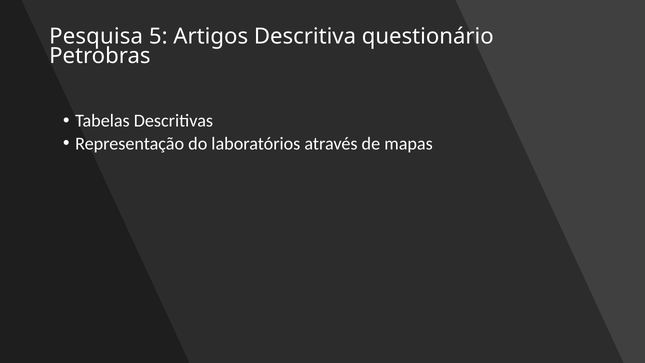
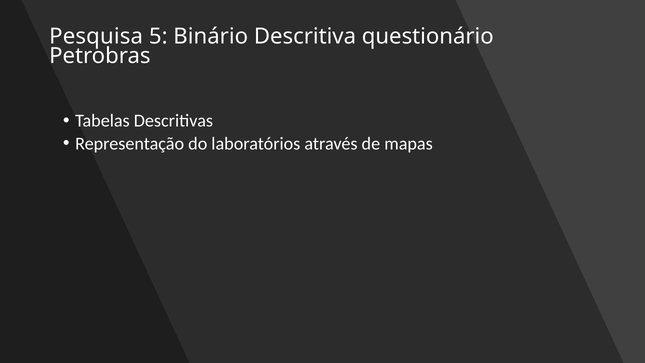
Artigos: Artigos -> Binário (211, 37)
